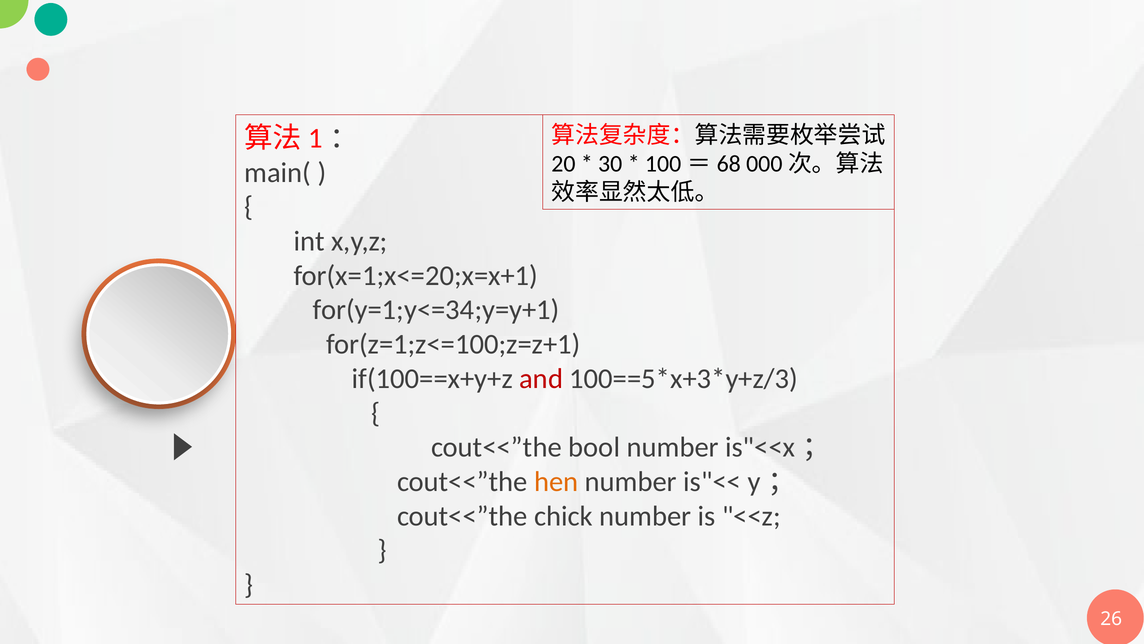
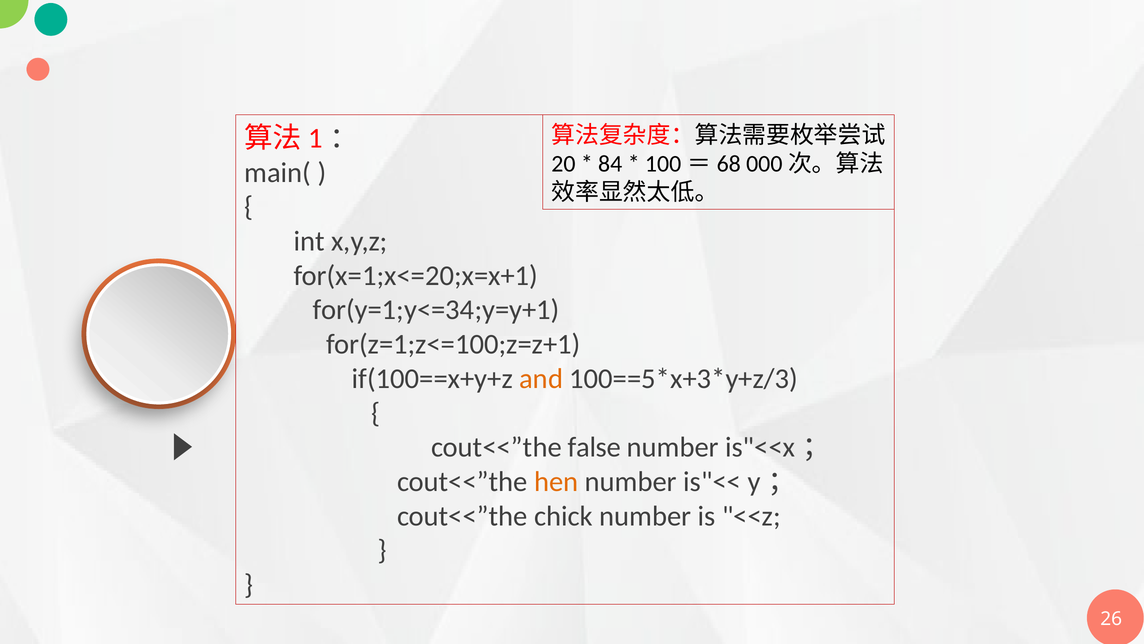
30: 30 -> 84 (610, 164)
and colour: red -> orange (541, 378)
bool: bool -> false (594, 447)
